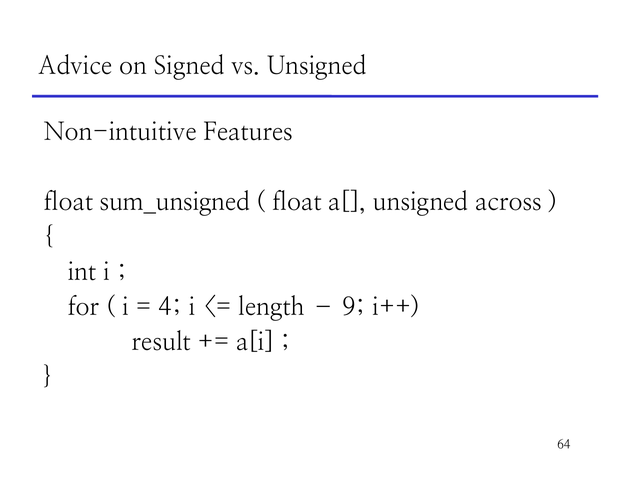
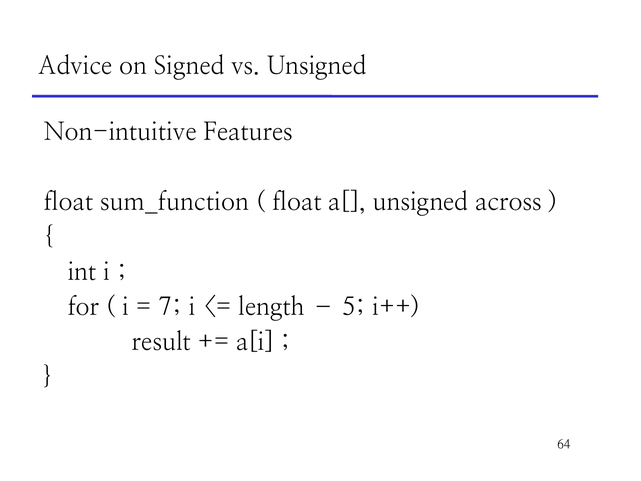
sum_unsigned: sum_unsigned -> sum_function (175, 202)
4: 4 -> 7 (170, 307)
9: 9 -> 5 (354, 307)
